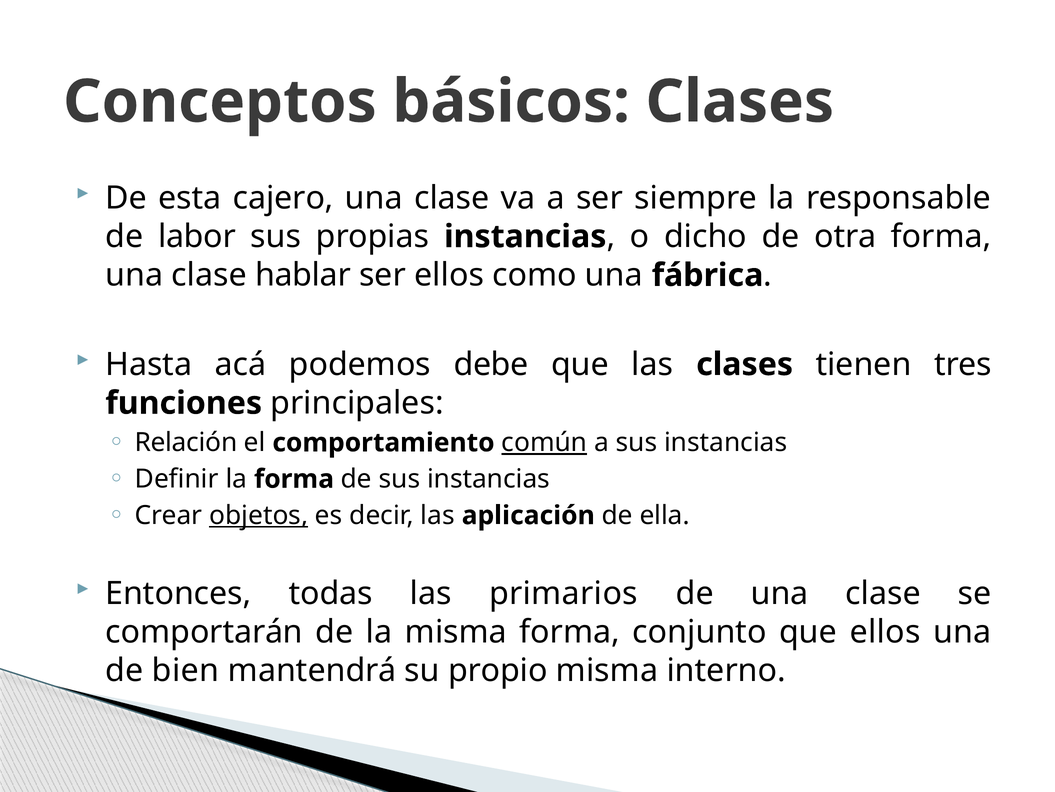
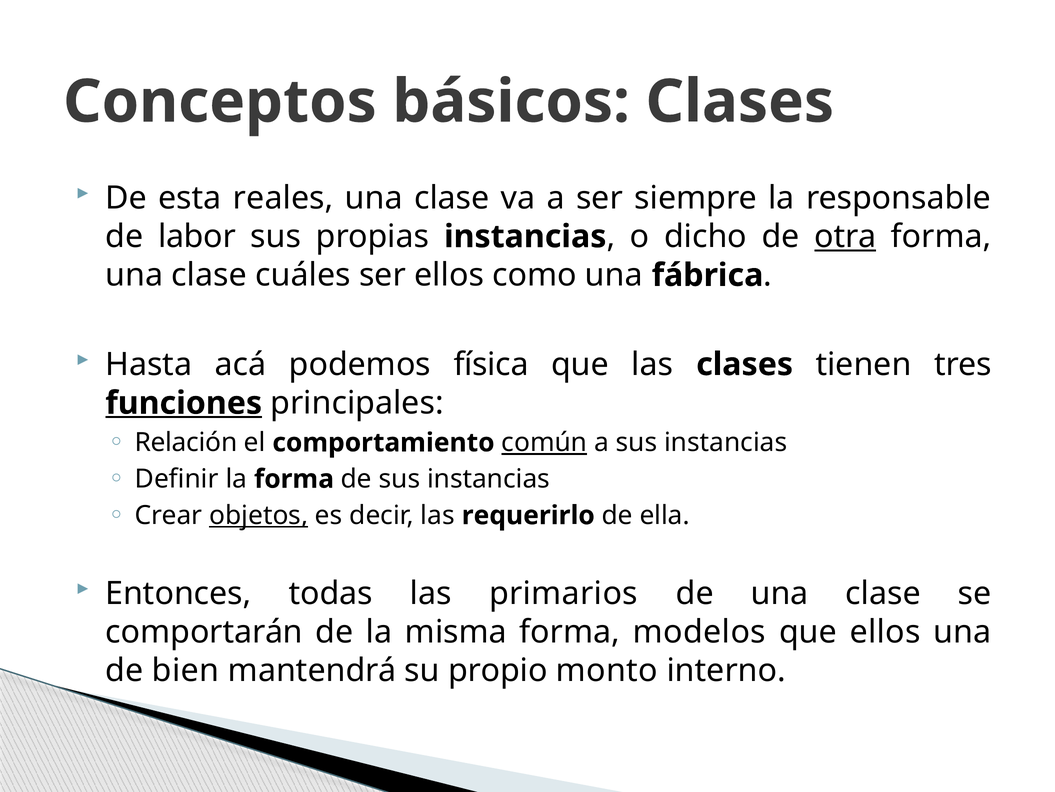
cajero: cajero -> reales (283, 198)
otra underline: none -> present (845, 236)
hablar: hablar -> cuáles (303, 275)
debe: debe -> física (491, 364)
funciones underline: none -> present (184, 403)
aplicación: aplicación -> requerirlo (528, 515)
conjunto: conjunto -> modelos (699, 632)
propio misma: misma -> monto (607, 670)
